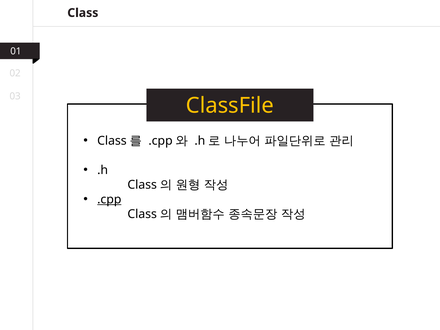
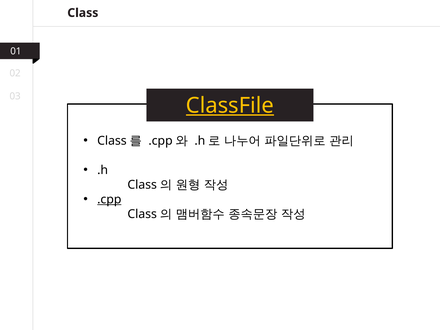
ClassFile underline: none -> present (230, 106)
